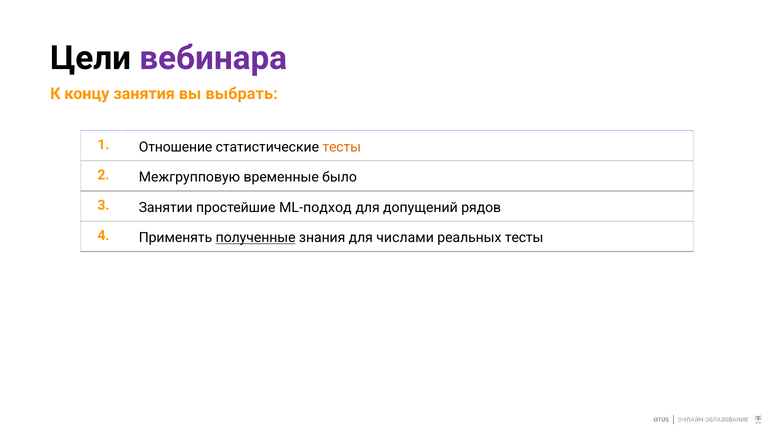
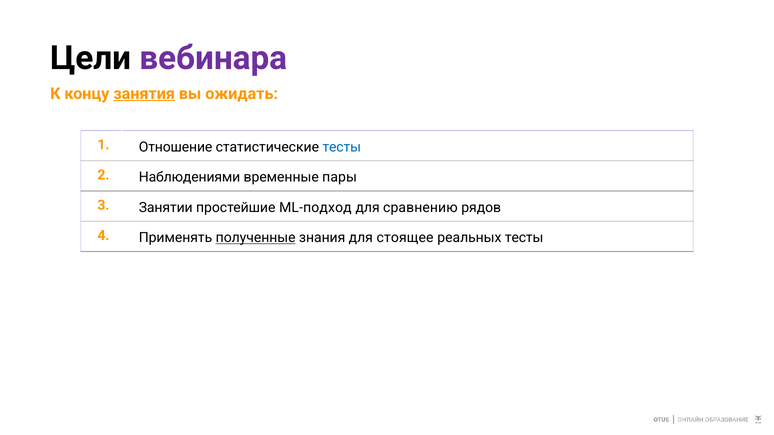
занятия underline: none -> present (144, 94)
выбрать: выбрать -> ожидать (242, 94)
тесты colour: orange -> blue (342, 147)
Межгрупповую: Межгрупповую -> Наблюдениями (190, 177)
было: было -> пары (340, 177)
допущений: допущений -> сравнению (420, 208)
числами: числами -> стоящее (405, 238)
